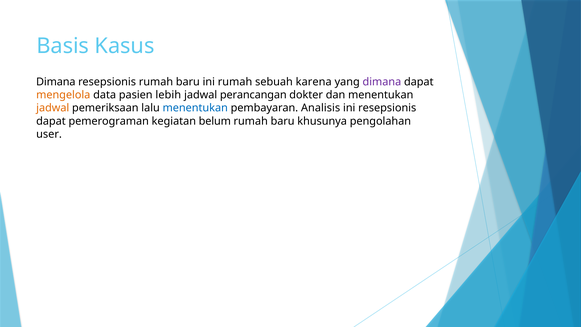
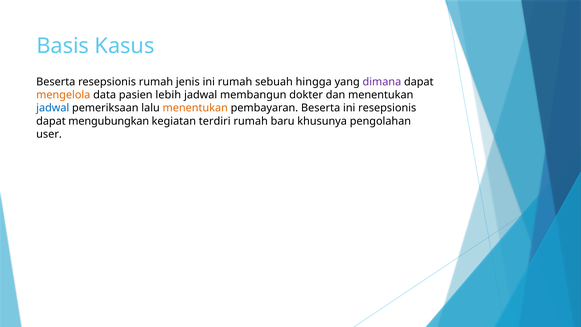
Dimana: Dimana -> Beserta (56, 82)
resepsionis rumah baru: baru -> jenis (188, 82)
karena: karena -> hingga (314, 82)
perancangan: perancangan -> membangun (253, 95)
jadwal colour: orange -> blue (53, 108)
menentukan colour: blue -> orange (195, 108)
pembayaran Analisis: Analisis -> Beserta (321, 108)
pemerograman: pemerograman -> mengubungkan (109, 121)
belum: belum -> terdiri (215, 121)
